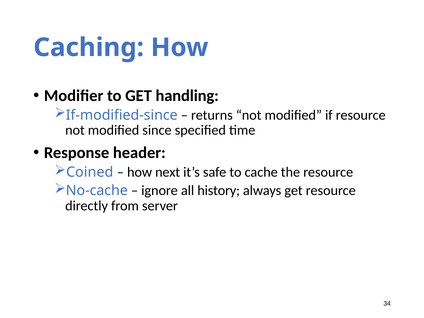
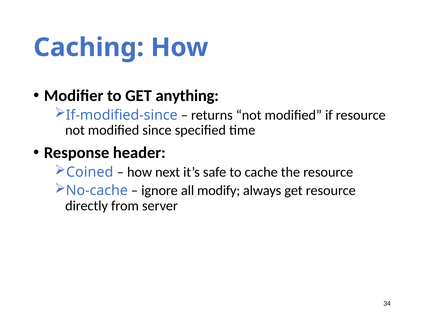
handling: handling -> anything (187, 96)
history: history -> modify (219, 190)
